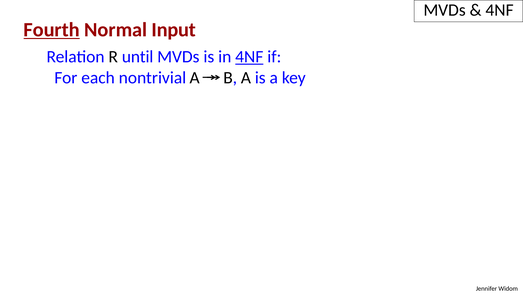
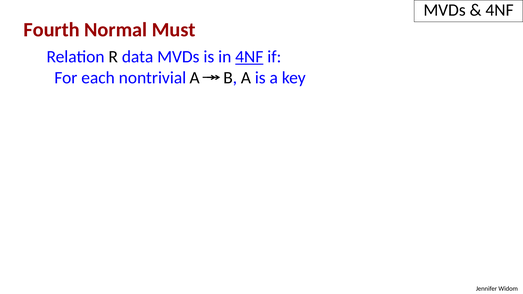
Fourth underline: present -> none (52, 30)
Input: Input -> Must (174, 30)
until: until -> data (138, 57)
